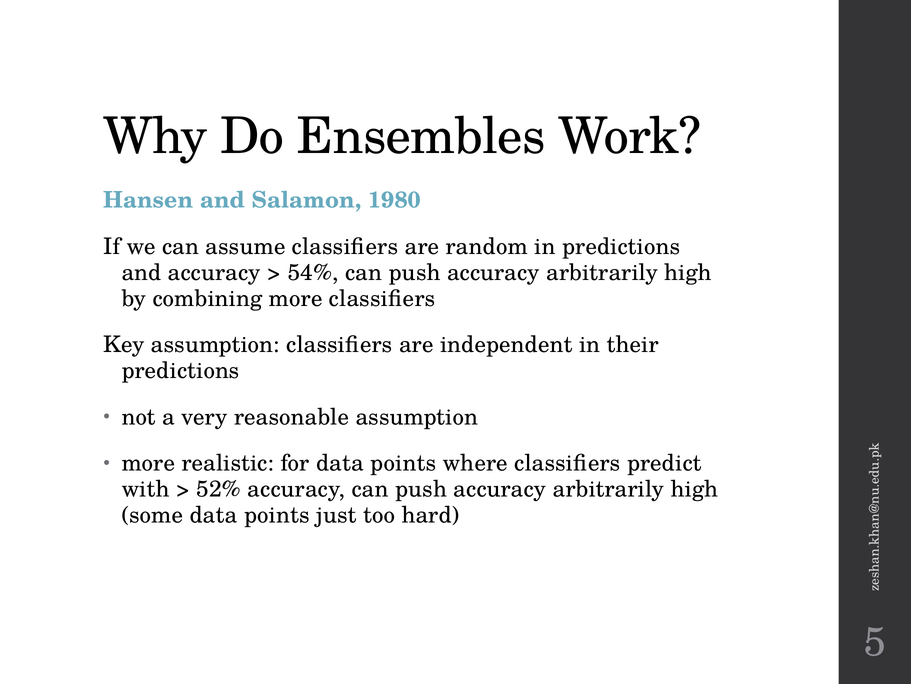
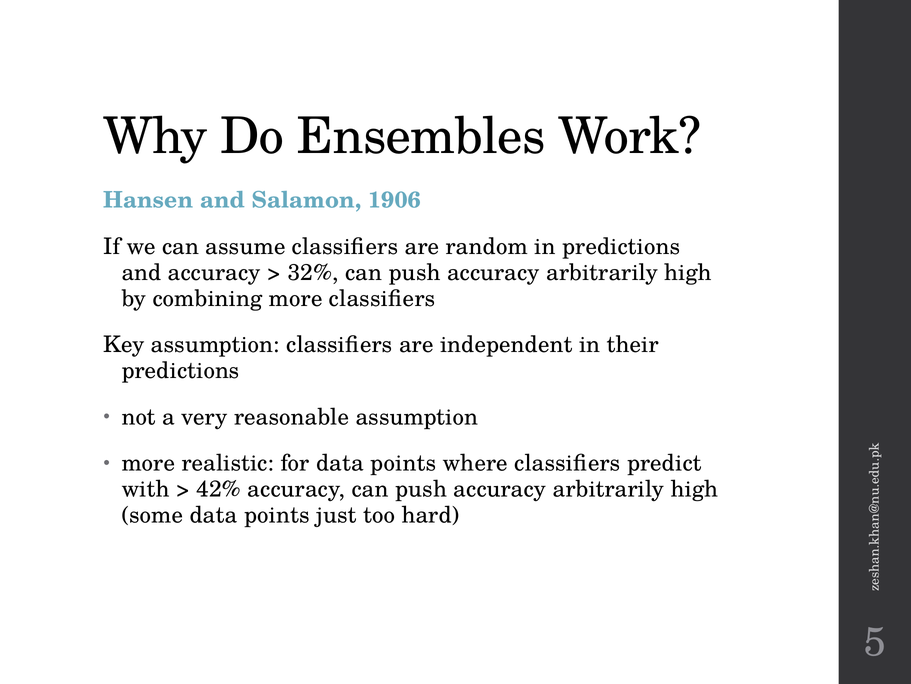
1980: 1980 -> 1906 (395, 200)
54%: 54% -> 32% (313, 272)
52%: 52% -> 42% (219, 489)
